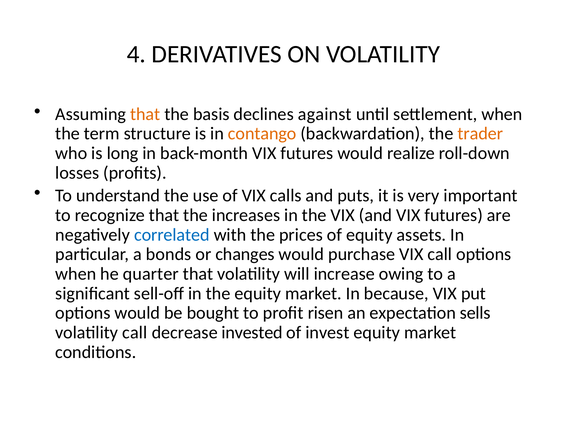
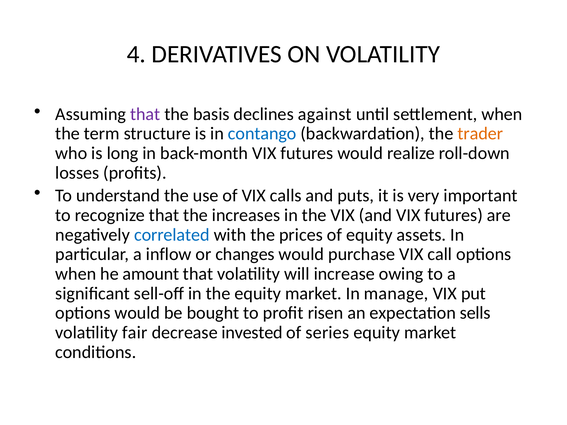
that colour: orange -> purple (145, 114)
contango colour: orange -> blue (262, 134)
bonds: bonds -> inflow (169, 254)
quarter: quarter -> amount (151, 274)
because: because -> manage (396, 294)
volatility call: call -> fair (135, 333)
invest: invest -> series (327, 333)
